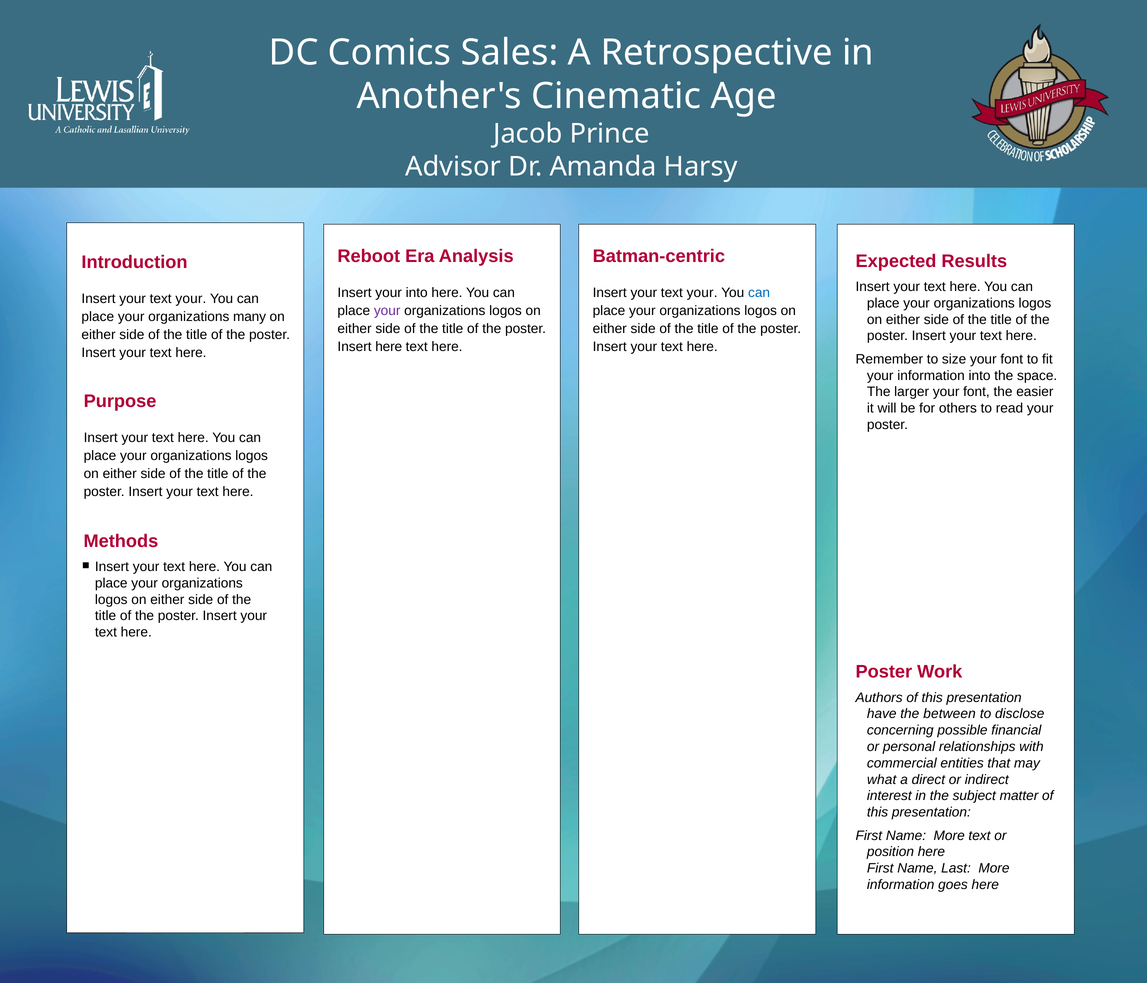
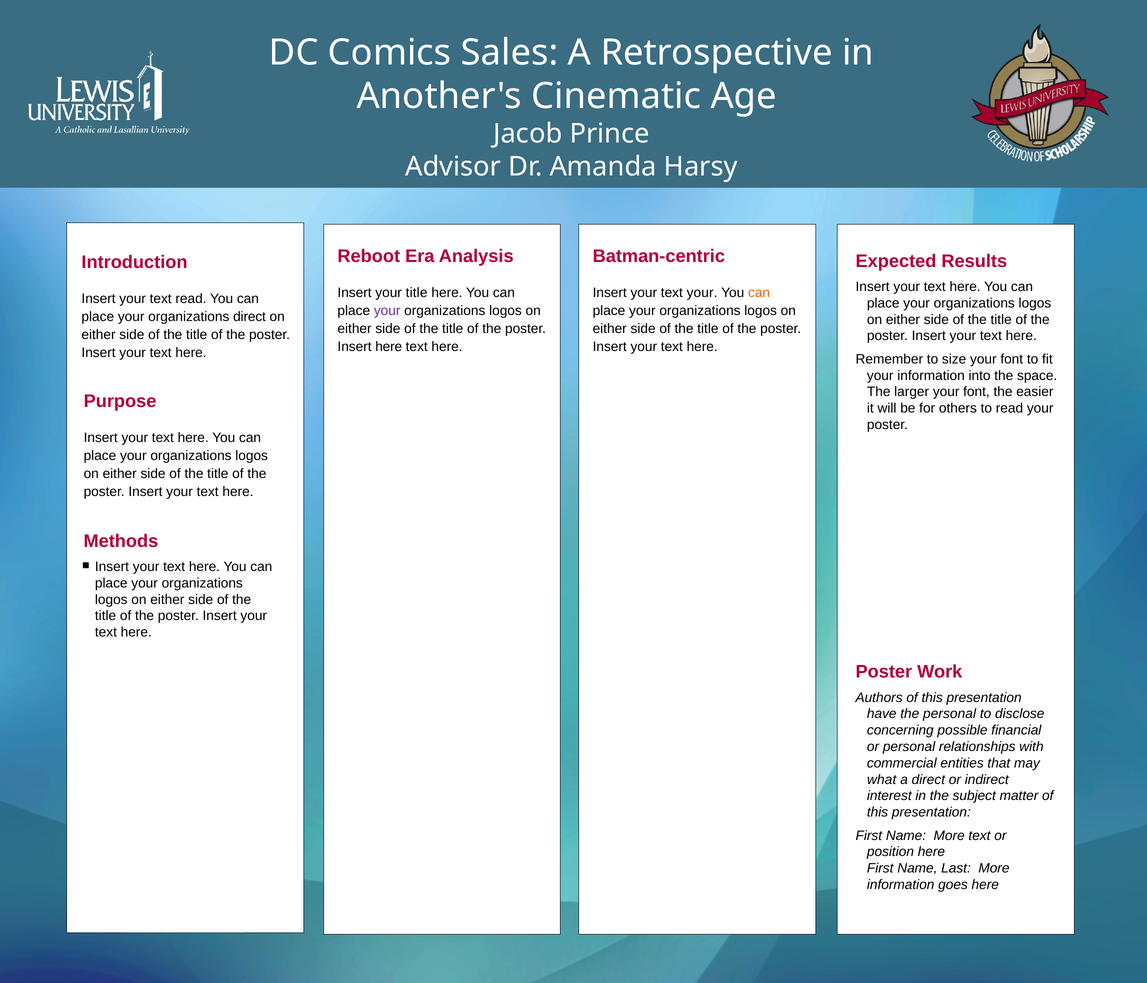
your into: into -> title (417, 293)
can colour: blue -> orange (759, 293)
your: your -> read (191, 299)
organizations many: many -> direct (250, 317)
the between: between -> personal (950, 714)
